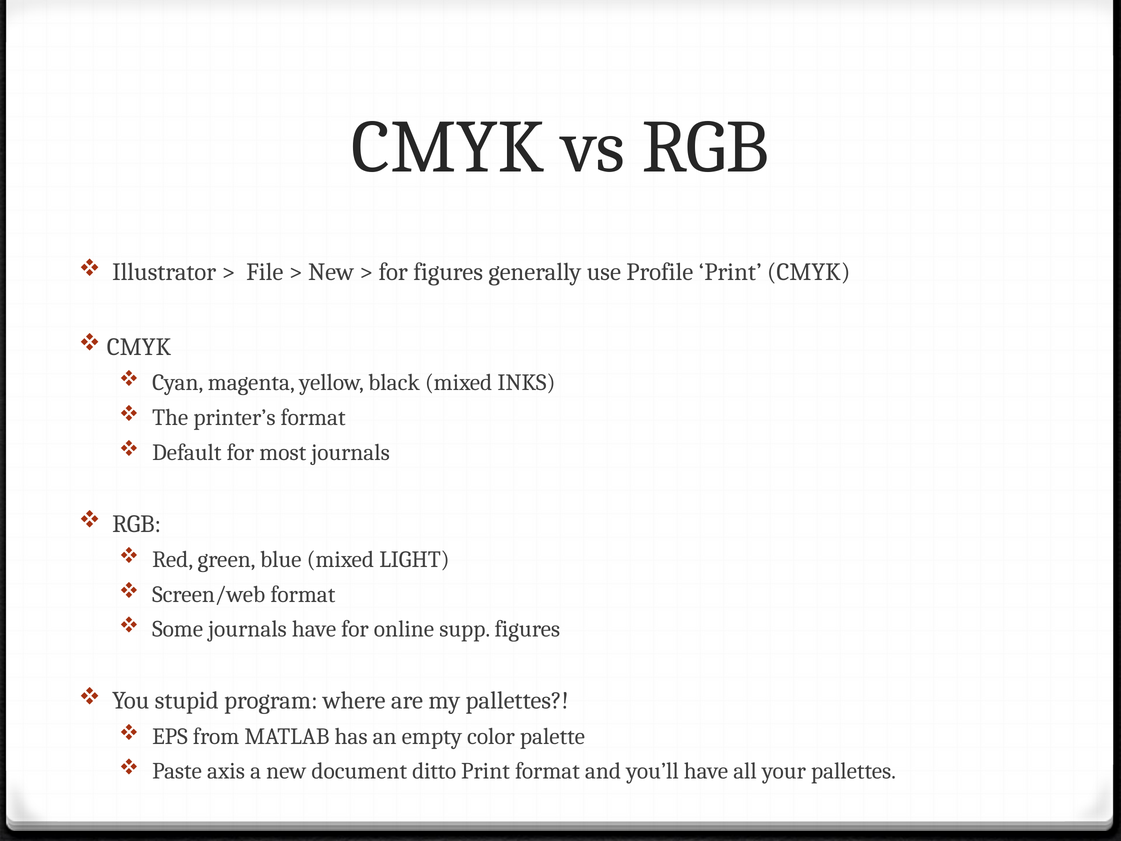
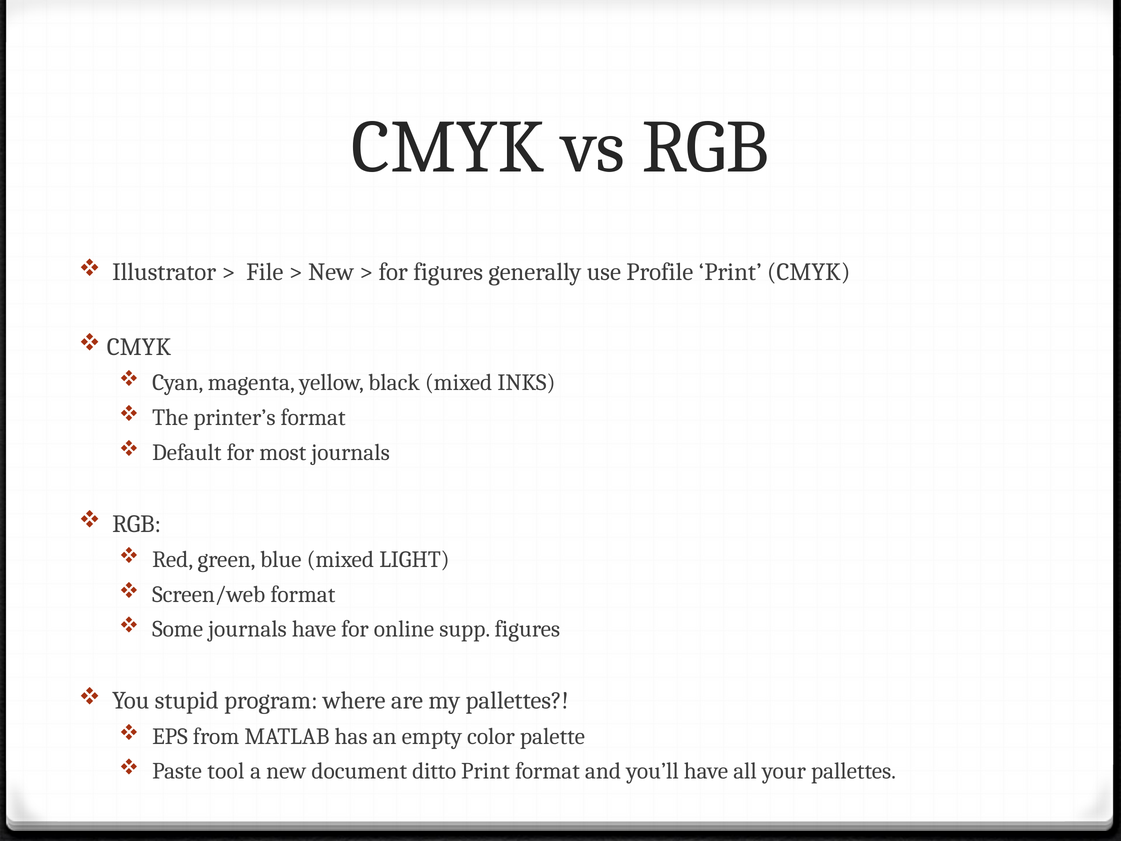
axis: axis -> tool (226, 771)
